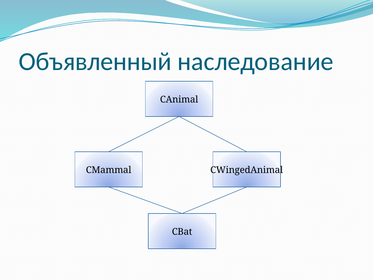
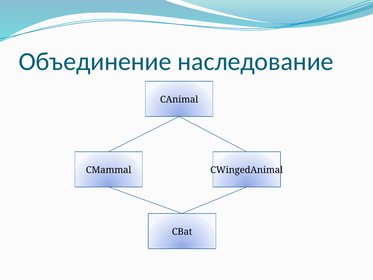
Объявленный: Объявленный -> Объединение (95, 62)
